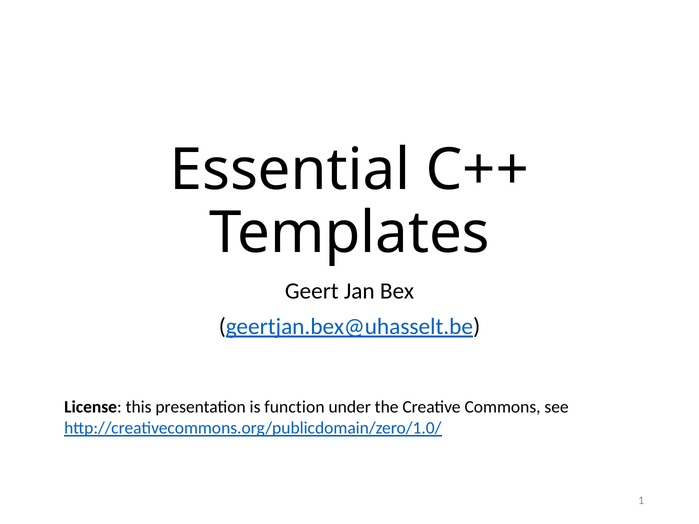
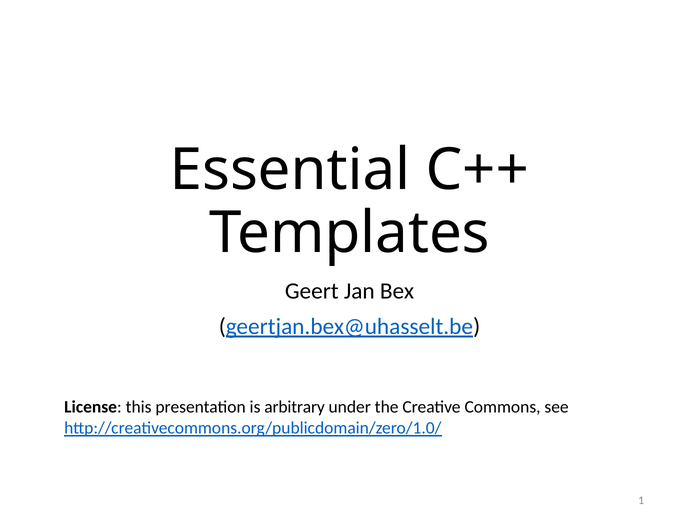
function: function -> arbitrary (295, 407)
